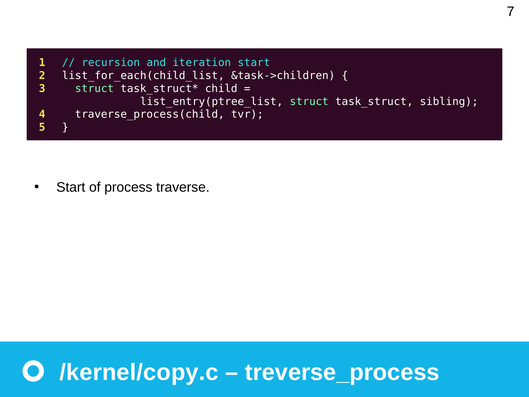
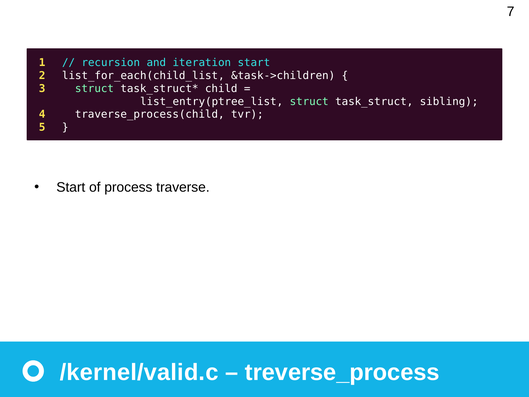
/kernel/copy.c: /kernel/copy.c -> /kernel/valid.c (139, 372)
